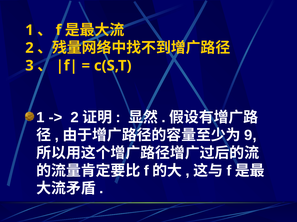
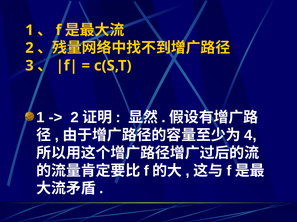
9: 9 -> 4 (250, 136)
